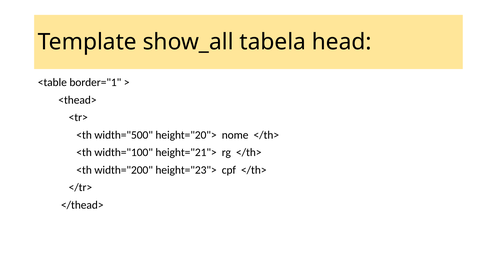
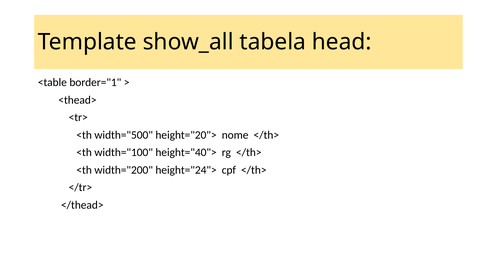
height="21">: height="21"> -> height="40"> (186, 152)
height="23">: height="23"> -> height="24"> (186, 170)
